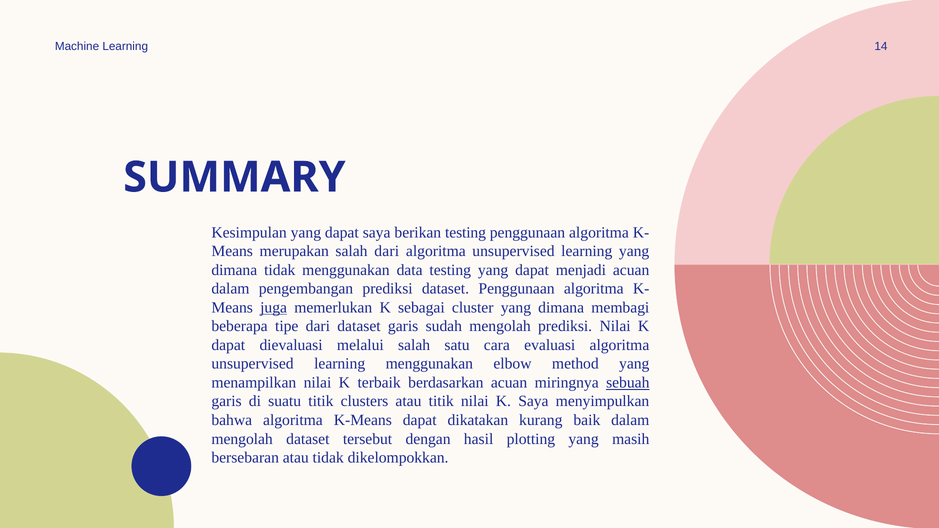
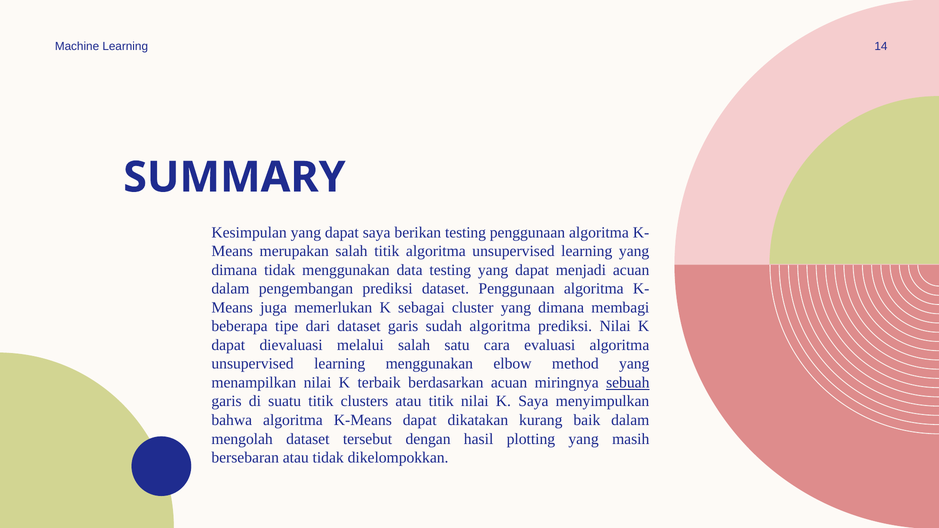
salah dari: dari -> titik (387, 251)
juga underline: present -> none (274, 308)
sudah mengolah: mengolah -> algoritma (500, 326)
